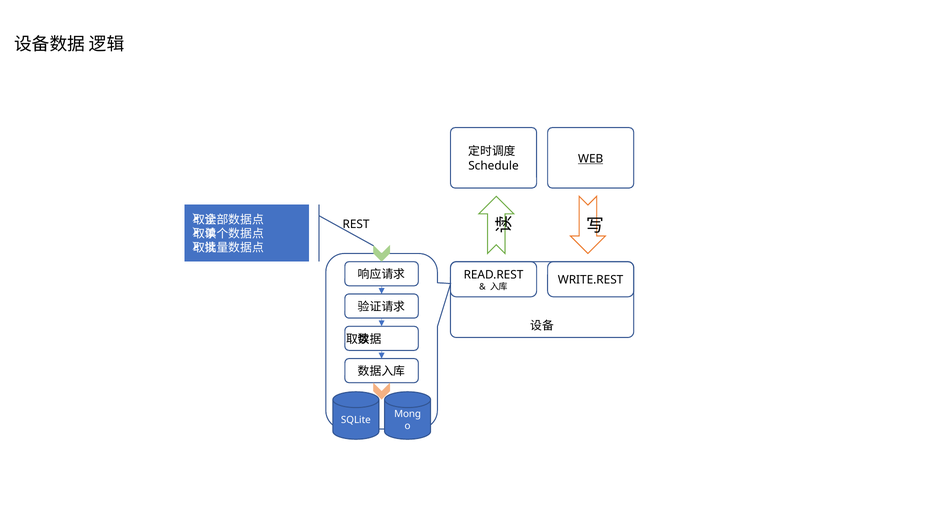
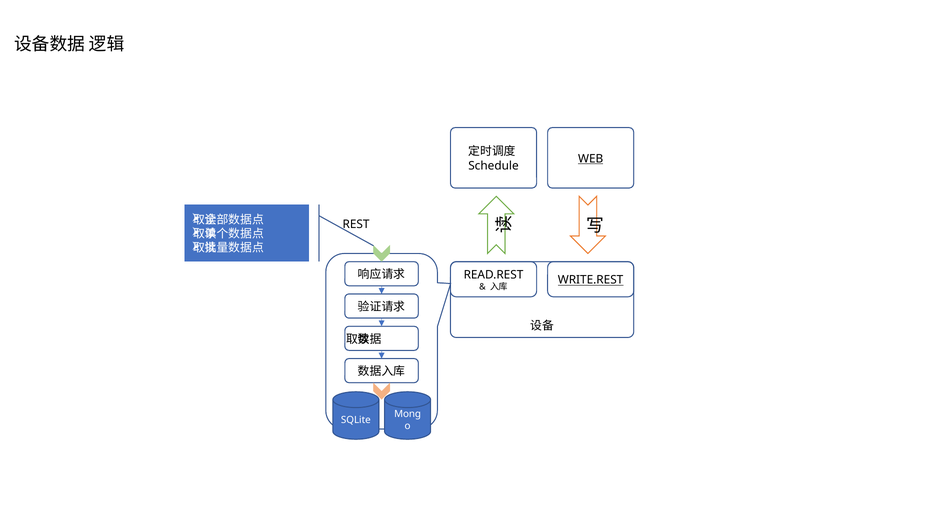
WRITE.REST underline: none -> present (591, 280)
